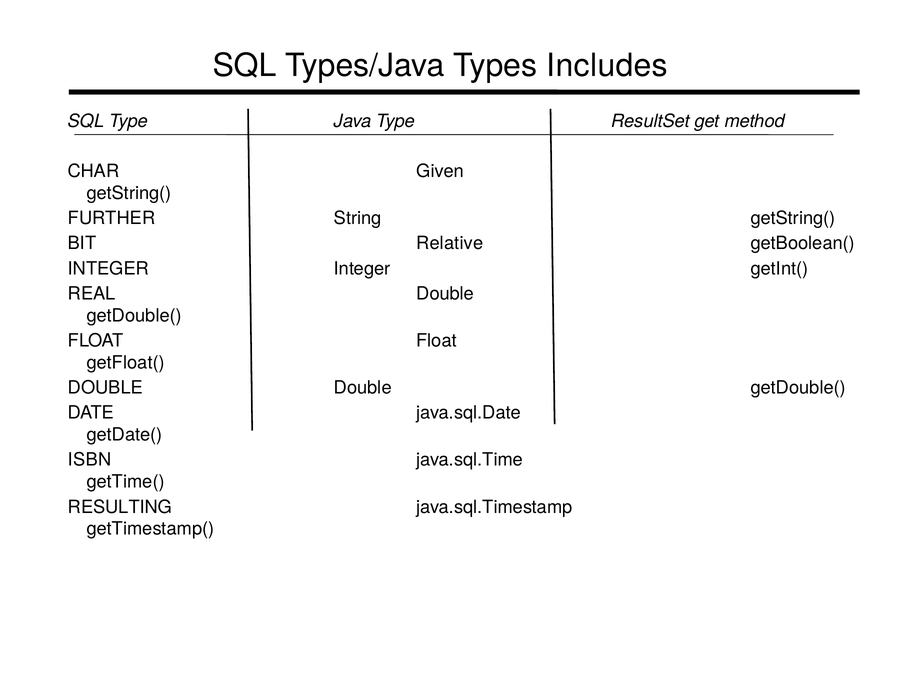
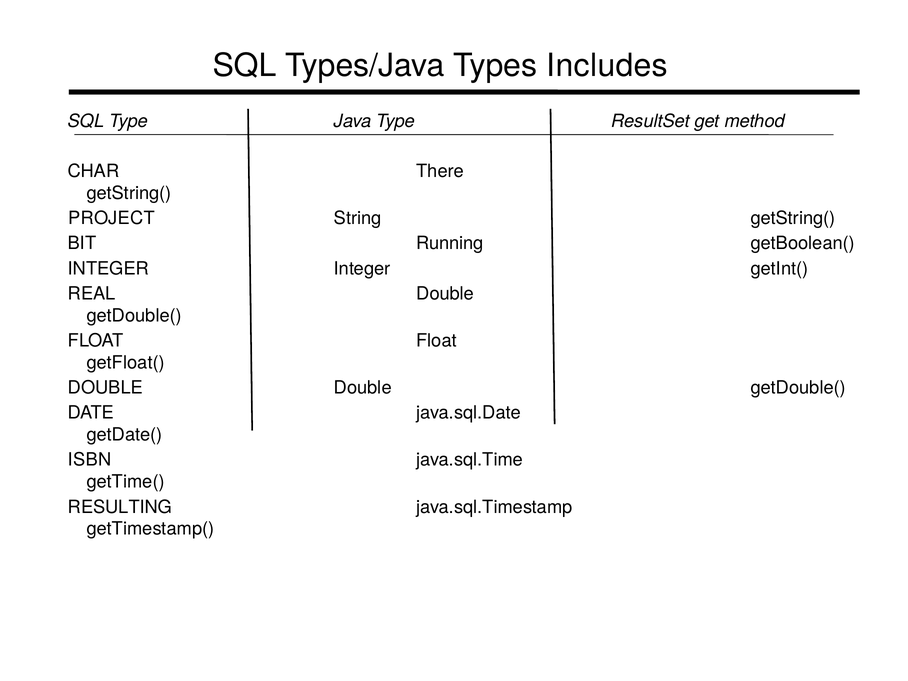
Given: Given -> There (440, 171)
FURTHER: FURTHER -> PROJECT (111, 218)
Relative: Relative -> Running (450, 243)
